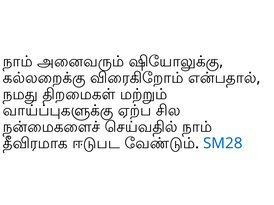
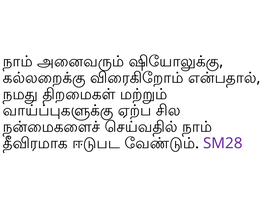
SM28 colour: blue -> purple (223, 144)
